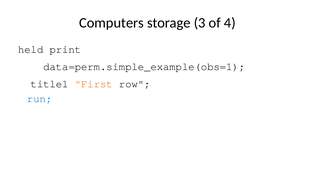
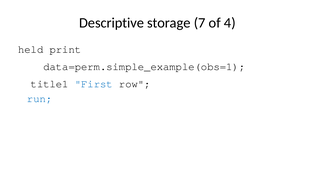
Computers: Computers -> Descriptive (112, 23)
3: 3 -> 7 (200, 23)
First colour: orange -> blue (94, 84)
